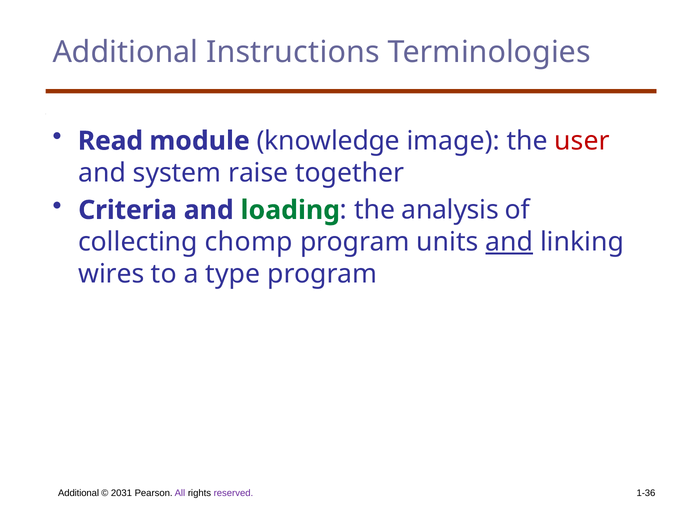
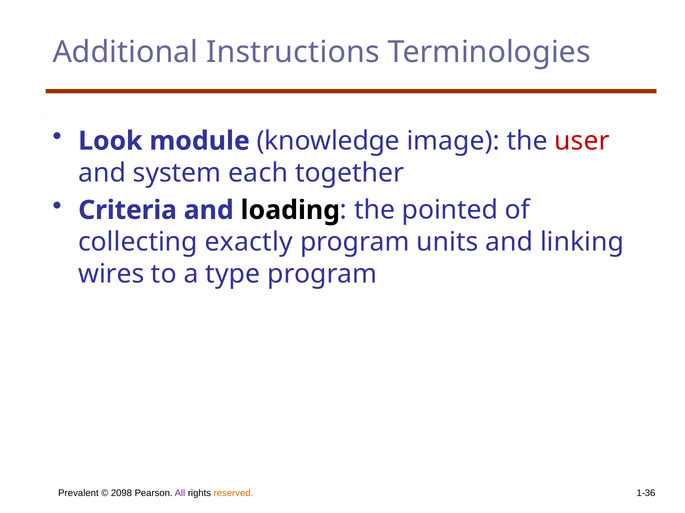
Read: Read -> Look (110, 141)
raise: raise -> each (258, 173)
loading colour: green -> black (290, 210)
analysis: analysis -> pointed (450, 210)
chomp: chomp -> exactly (249, 242)
and underline: present -> none (509, 242)
Additional: Additional -> Prevalent (78, 494)
2031: 2031 -> 2098 (121, 494)
reserved colour: purple -> orange (233, 494)
